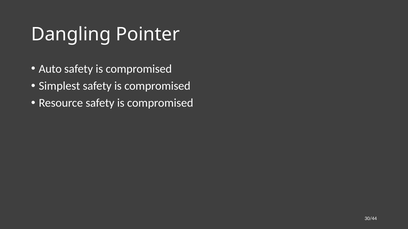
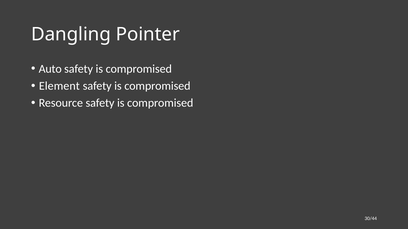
Simplest: Simplest -> Element (59, 86)
